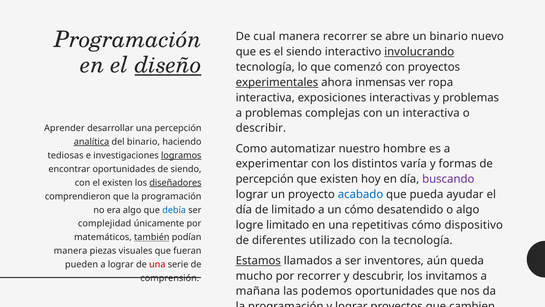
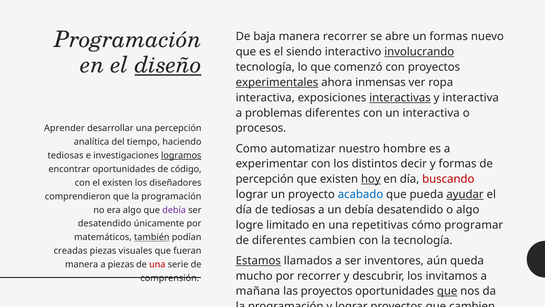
cual: cual -> baja (265, 36)
un binario: binario -> formas (449, 36)
interactivas underline: none -> present (400, 98)
y problemas: problemas -> interactiva (471, 98)
problemas complejas: complejas -> diferentes (333, 113)
describir: describir -> procesos (261, 128)
analítica underline: present -> none (91, 142)
del binario: binario -> tiempo (143, 142)
varía: varía -> decir (414, 164)
de siendo: siendo -> código (186, 169)
hoy underline: none -> present (371, 179)
buscando colour: purple -> red (448, 179)
diseñadores underline: present -> none (175, 182)
ayudar underline: none -> present (465, 194)
de limitado: limitado -> tediosas (293, 209)
un cómo: cómo -> debía (359, 209)
debía colour: blue -> purple (174, 210)
complejidad: complejidad -> desatendido (105, 223)
dispositivo: dispositivo -> programar (474, 225)
diferentes utilizado: utilizado -> cambien (332, 240)
manera: manera -> creadas (70, 251)
pueden: pueden -> manera (82, 264)
a lograr: lograr -> piezas (121, 264)
las podemos: podemos -> proyectos (327, 291)
que underline: none -> present (447, 291)
